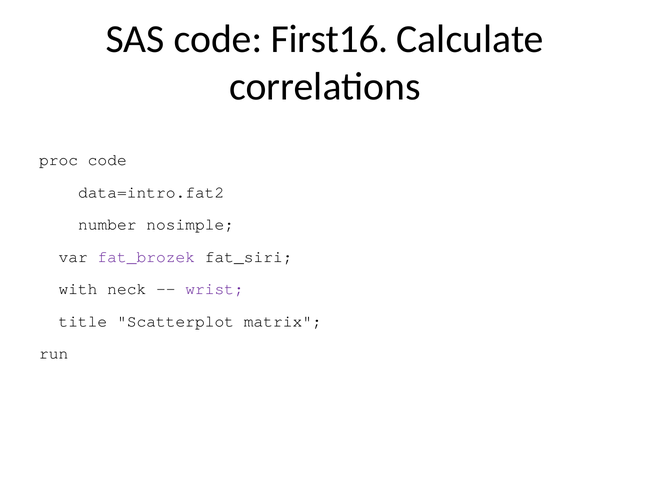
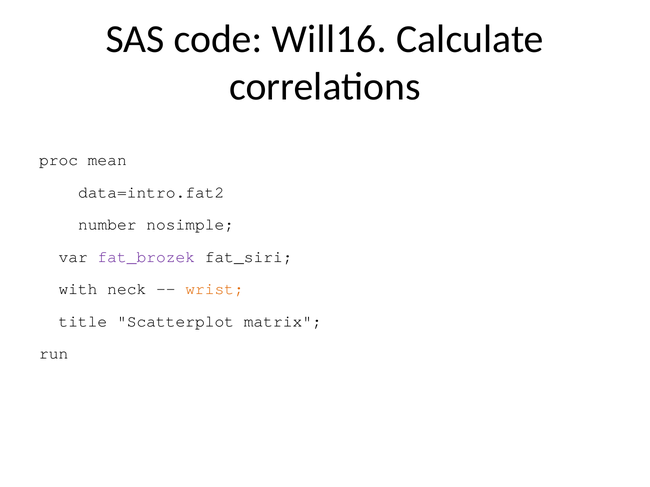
First16: First16 -> Will16 (329, 39)
proc code: code -> mean (107, 160)
wrist colour: purple -> orange (215, 289)
